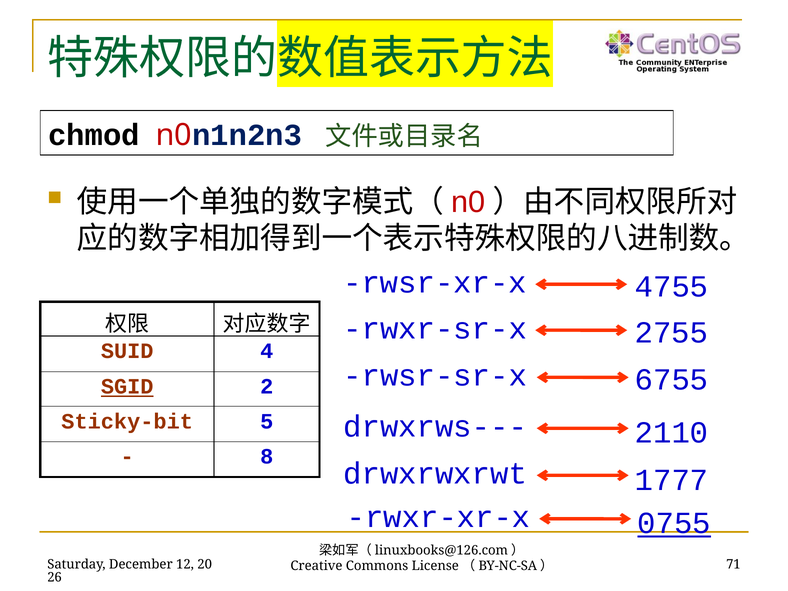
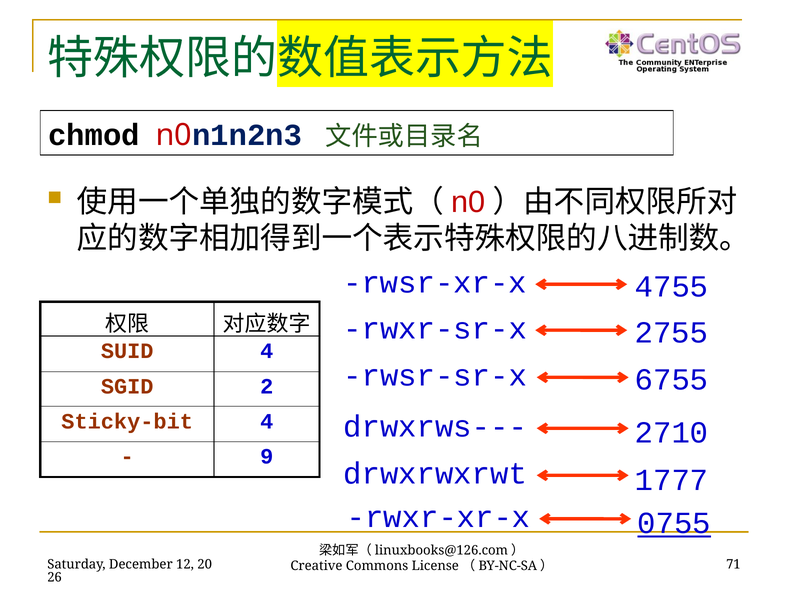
SGID underline: present -> none (127, 387)
Sticky-bit 5: 5 -> 4 (267, 421)
2110: 2110 -> 2710 (672, 433)
8: 8 -> 9 (267, 457)
